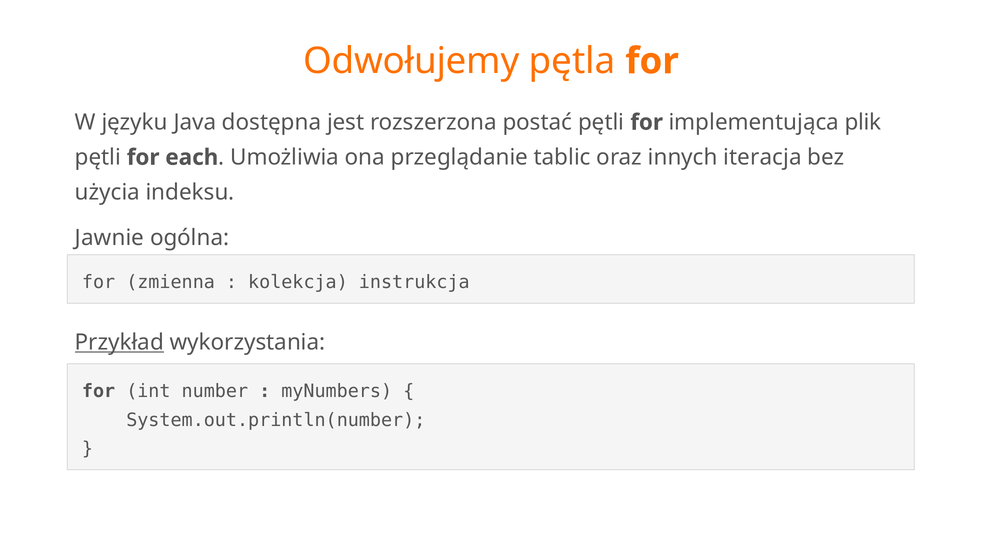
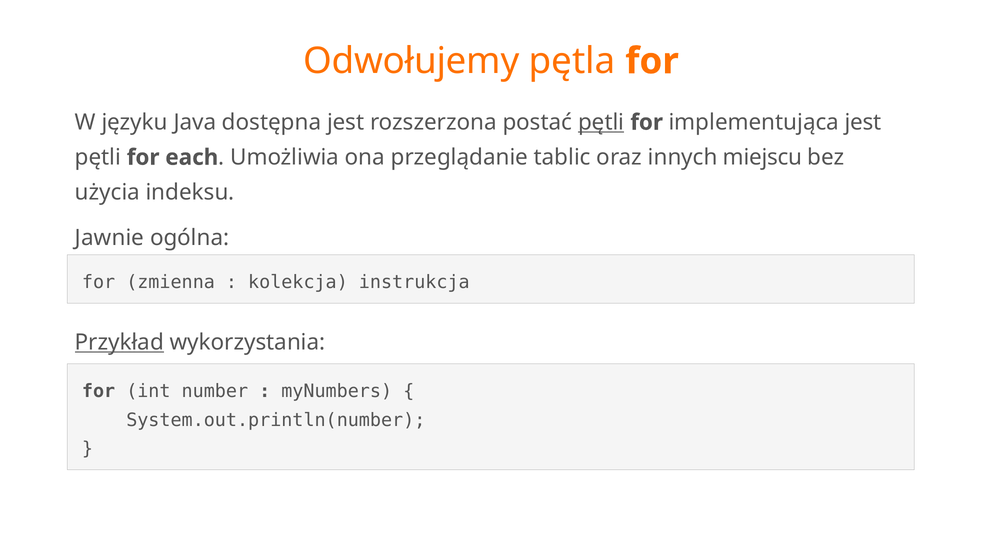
pętli underline: none -> present (601, 122)
implementująca plik: plik -> jest (863, 122)
iteracja: iteracja -> miejscu (763, 158)
